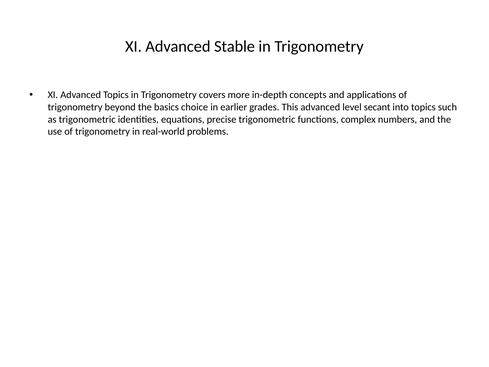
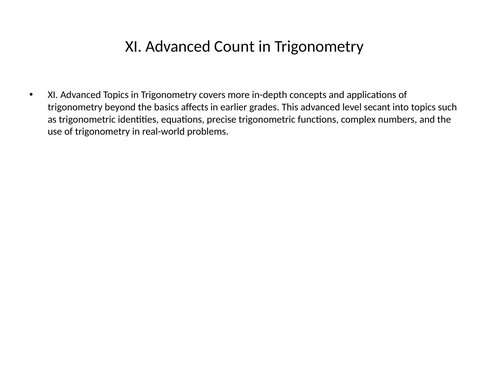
Stable: Stable -> Count (234, 46)
choice: choice -> affects (195, 107)
